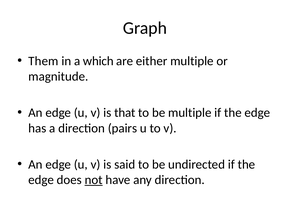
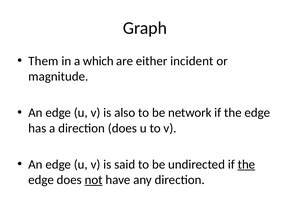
either multiple: multiple -> incident (192, 61)
that: that -> also (125, 112)
be multiple: multiple -> network (190, 112)
direction pairs: pairs -> does (122, 128)
the underline: none -> present (246, 164)
